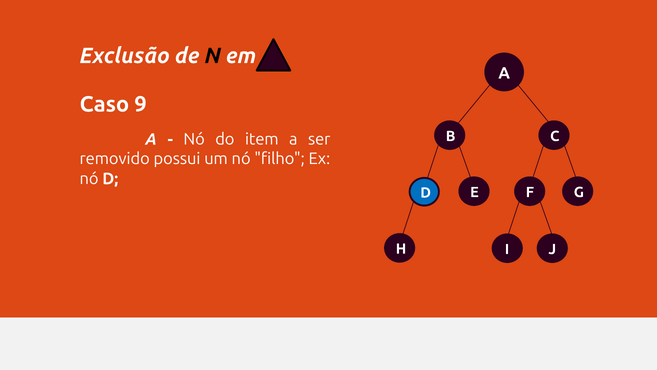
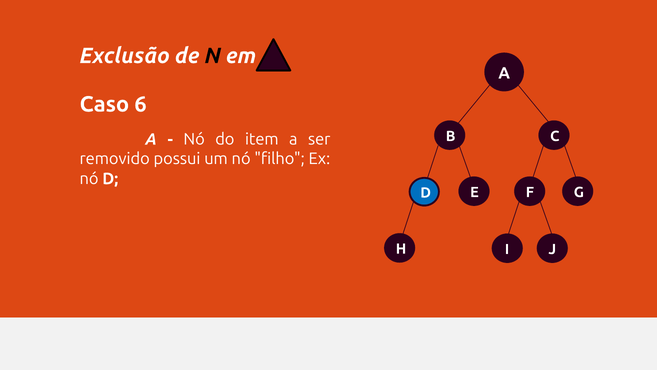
9: 9 -> 6 (141, 104)
